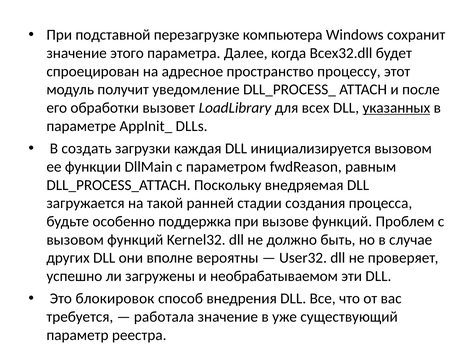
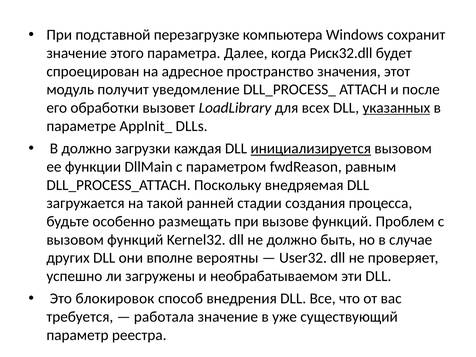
Всех32.dll: Всех32.dll -> Риск32.dll (341, 53)
процессу: процессу -> значения (349, 71)
В создать: создать -> должно (87, 149)
инициализируется underline: none -> present (311, 149)
поддержка: поддержка -> размещать (195, 221)
